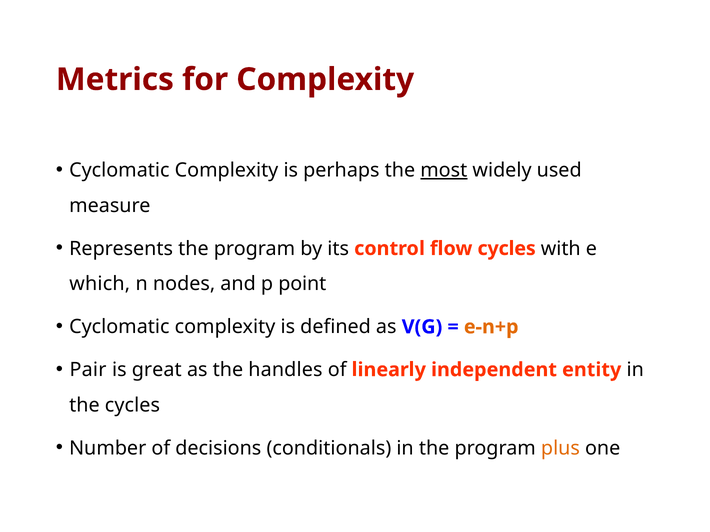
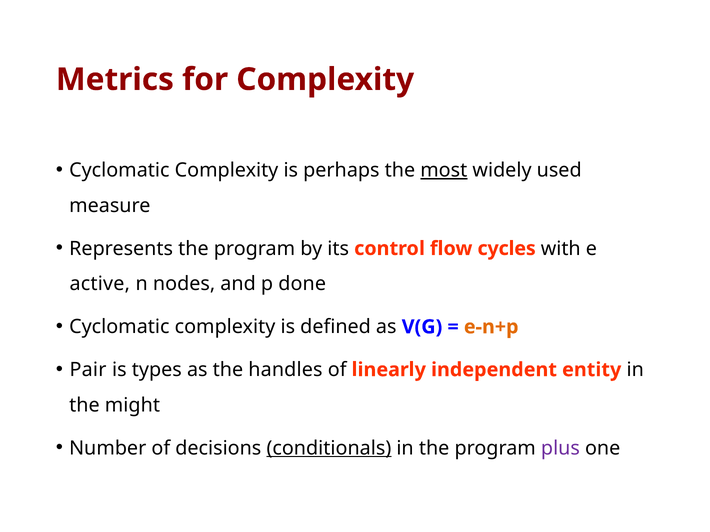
which: which -> active (100, 284)
point: point -> done (302, 284)
great: great -> types (157, 370)
the cycles: cycles -> might (132, 406)
conditionals underline: none -> present (329, 448)
plus colour: orange -> purple (560, 448)
